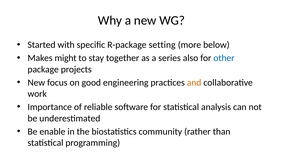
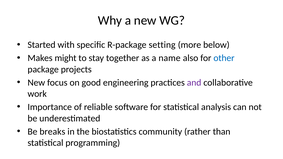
series: series -> name (170, 58)
and colour: orange -> purple (194, 83)
enable: enable -> breaks (52, 132)
